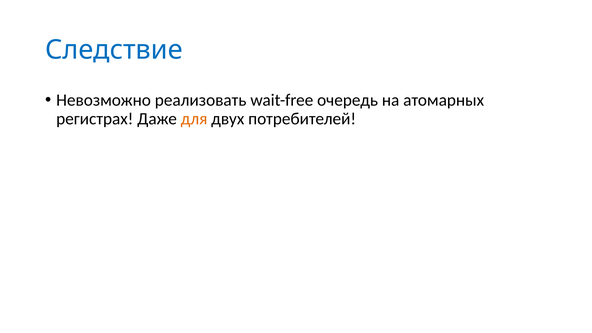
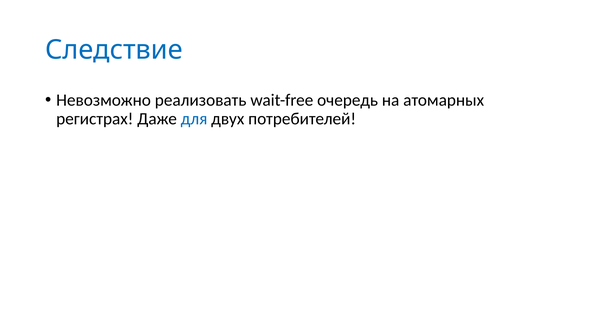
для colour: orange -> blue (194, 119)
